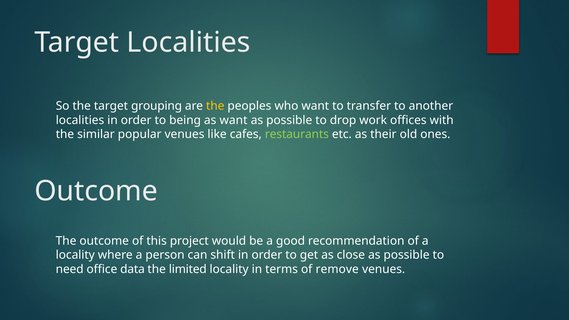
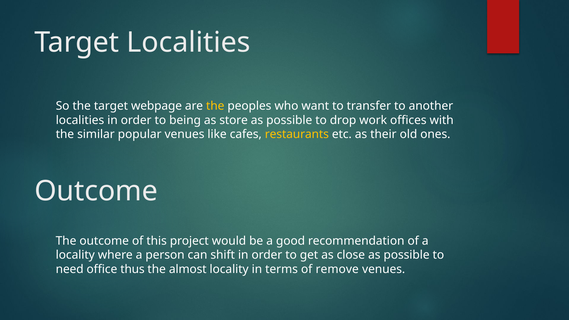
grouping: grouping -> webpage (157, 106)
as want: want -> store (234, 120)
restaurants colour: light green -> yellow (297, 134)
data: data -> thus (132, 269)
limited: limited -> almost (188, 269)
